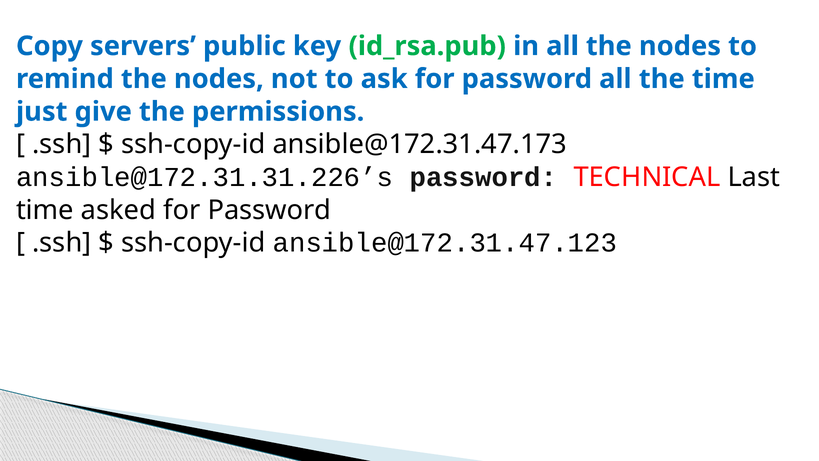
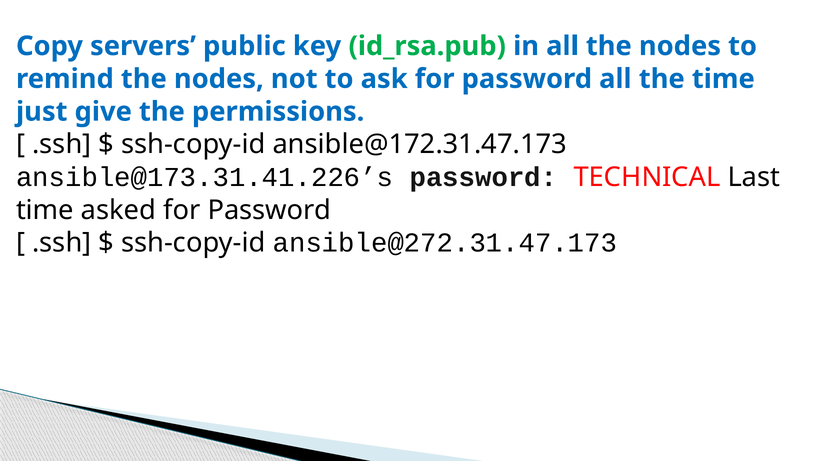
ansible@172.31.31.226’s: ansible@172.31.31.226’s -> ansible@173.31.41.226’s (205, 177)
ansible@172.31.47.123: ansible@172.31.47.123 -> ansible@272.31.47.173 (445, 243)
